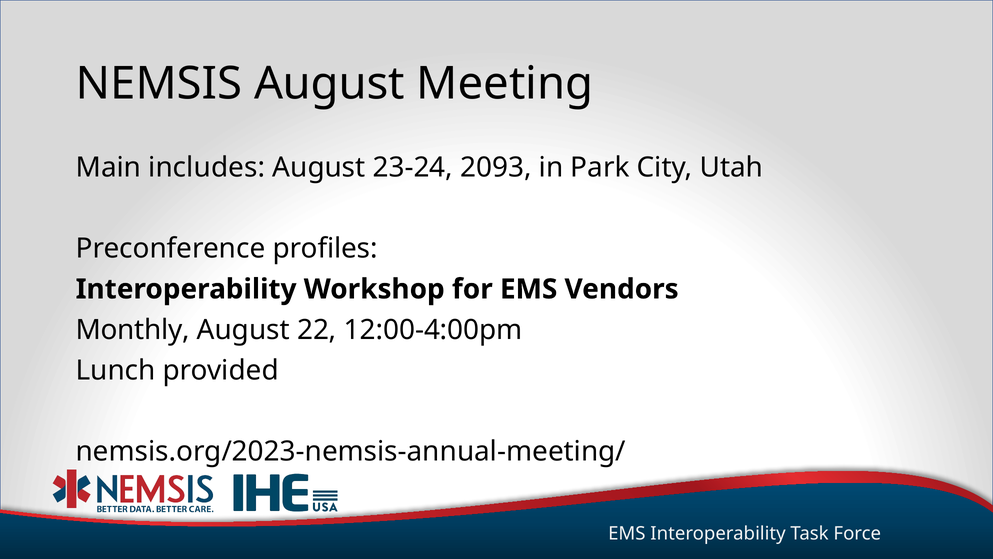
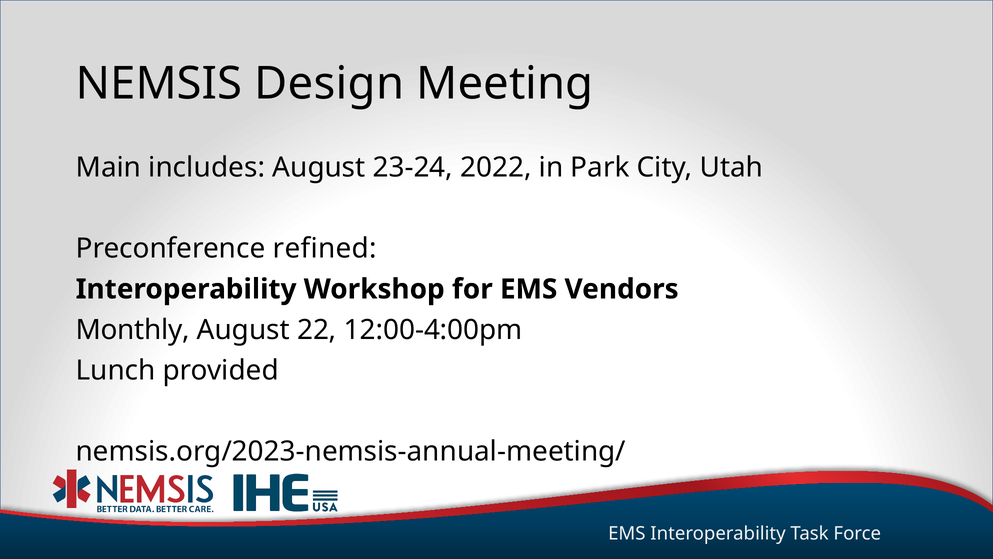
NEMSIS August: August -> Design (329, 83)
2093: 2093 -> 2022 (496, 167)
profiles: profiles -> refined (325, 248)
